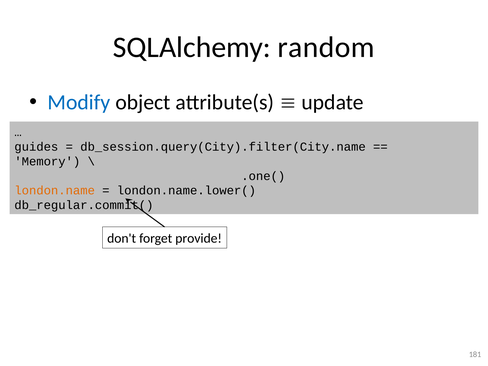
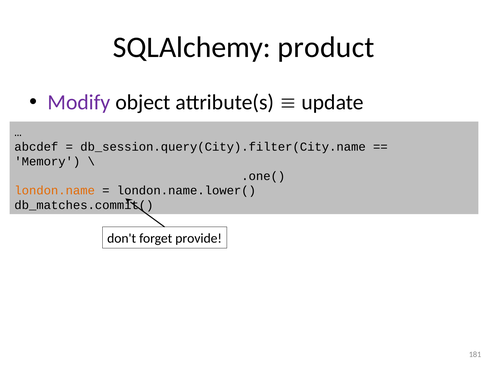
random: random -> product (326, 47)
Modify colour: blue -> purple (79, 102)
guides: guides -> abcdef (36, 147)
db_regular.commit(: db_regular.commit( -> db_matches.commit( (84, 205)
